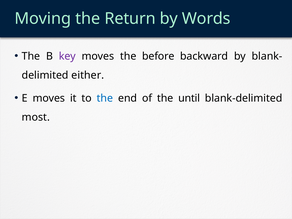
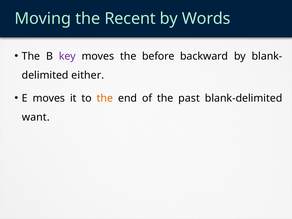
Return: Return -> Recent (130, 19)
the colour: blue -> orange (105, 98)
until: until -> past (189, 98)
most: most -> want (36, 117)
